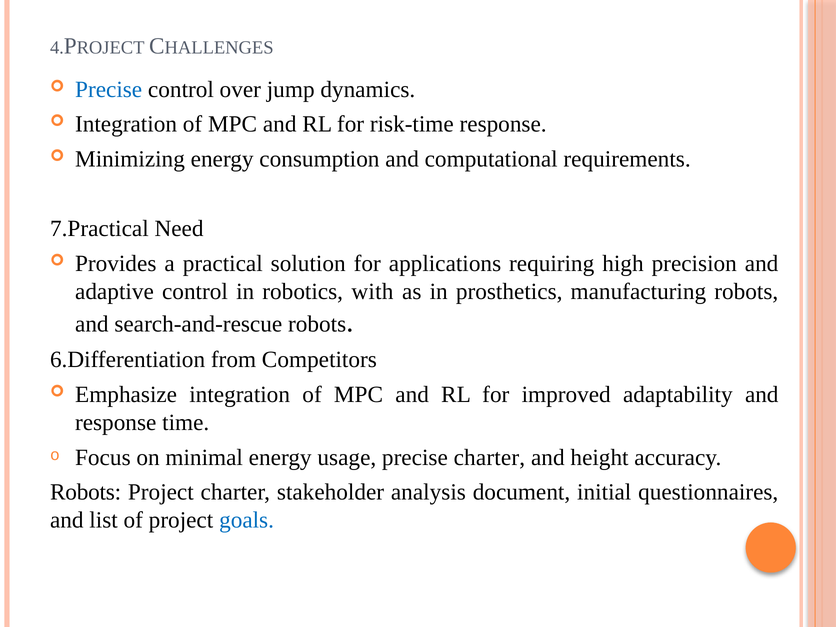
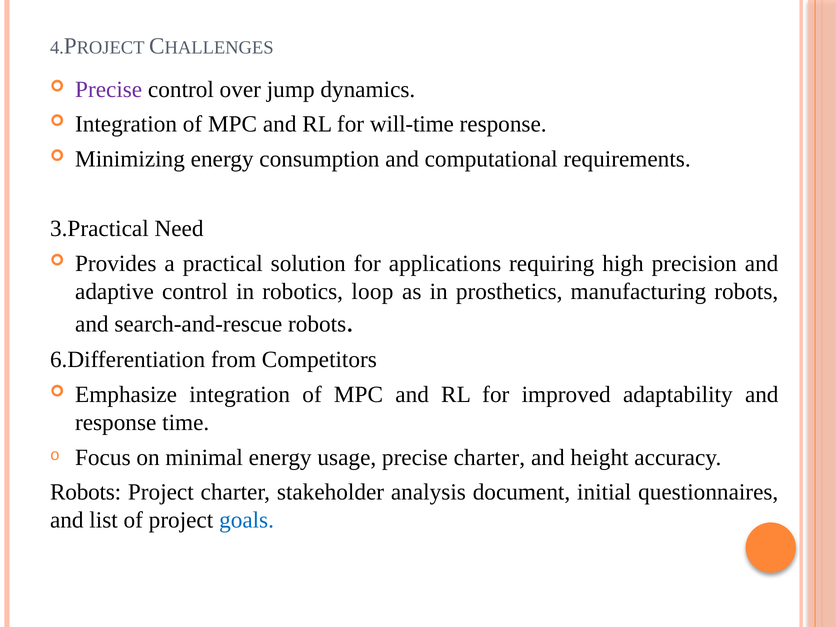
Precise colour: blue -> purple (109, 89)
risk-time: risk-time -> will-time (412, 124)
7.Practical: 7.Practical -> 3.Practical (99, 229)
with: with -> loop (372, 292)
